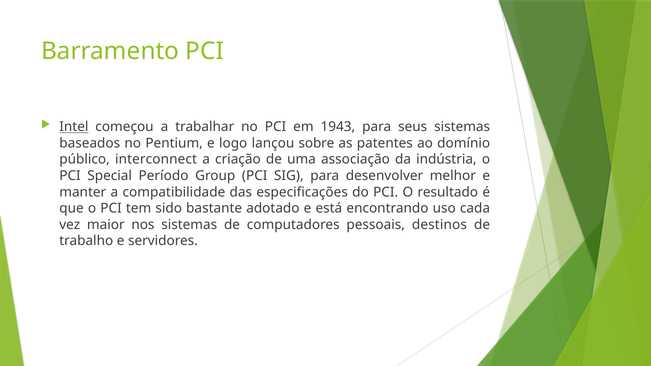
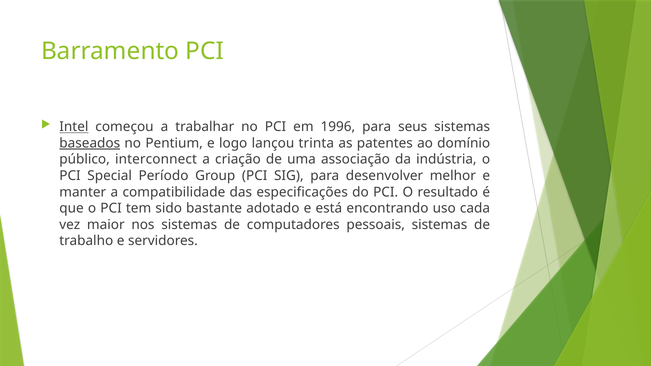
1943: 1943 -> 1996 (338, 127)
baseados underline: none -> present (90, 143)
sobre: sobre -> trinta (316, 143)
pessoais destinos: destinos -> sistemas (440, 225)
